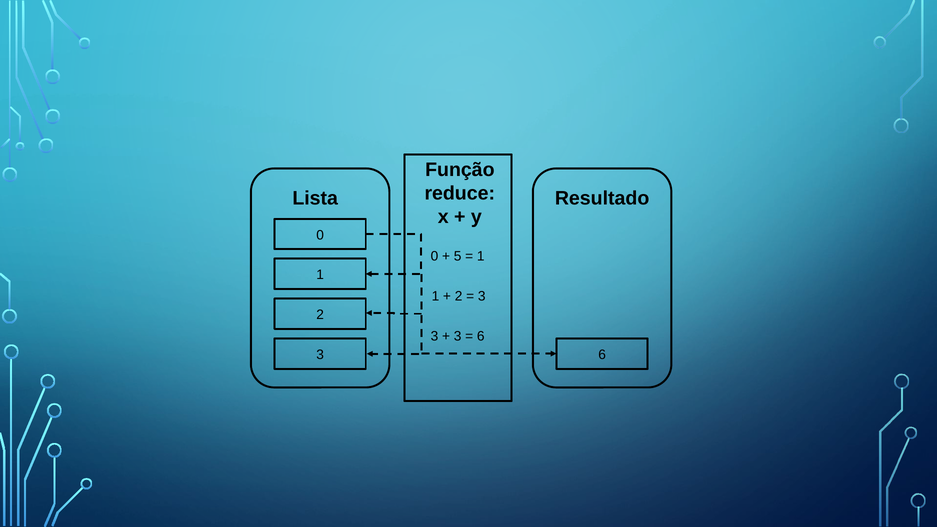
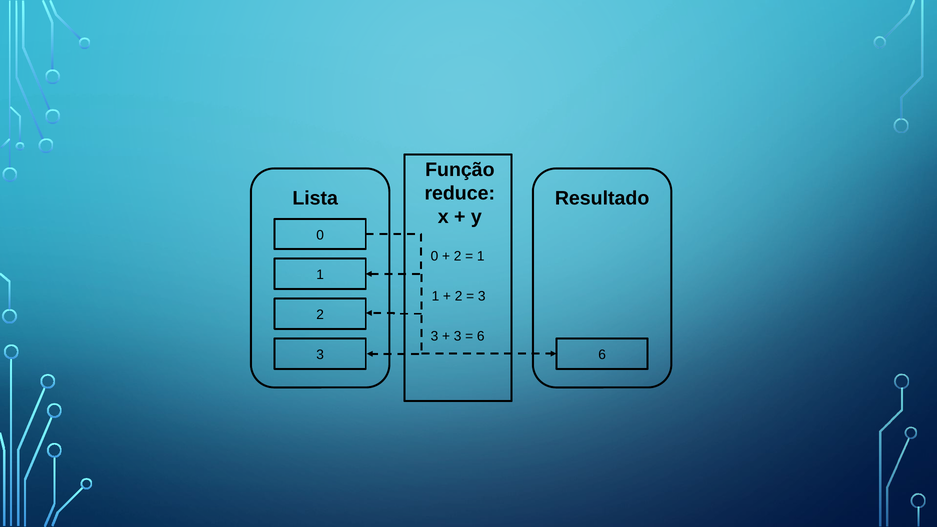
5: 5 -> 2 (458, 256)
